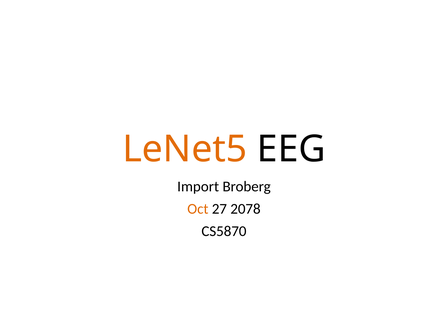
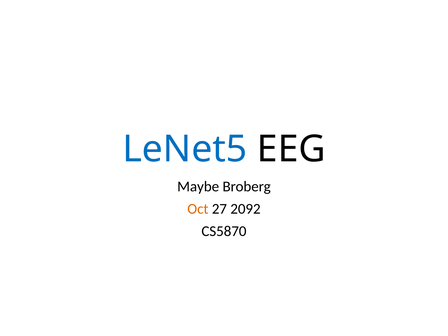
LeNet5 colour: orange -> blue (185, 149)
Import: Import -> Maybe (198, 187)
2078: 2078 -> 2092 (245, 209)
